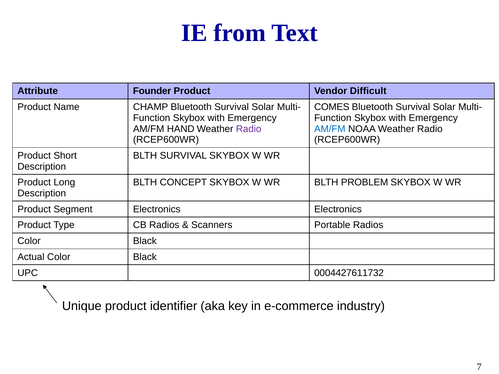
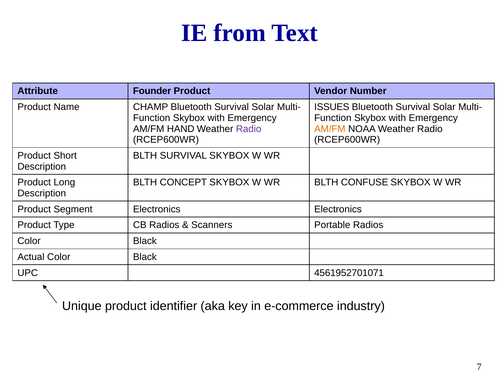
Difficult: Difficult -> Number (368, 91)
COMES: COMES -> ISSUES (332, 107)
AM/FM colour: blue -> orange (330, 129)
PROBLEM: PROBLEM -> CONFUSE (365, 183)
0004427611732: 0004427611732 -> 4561952701071 (349, 273)
